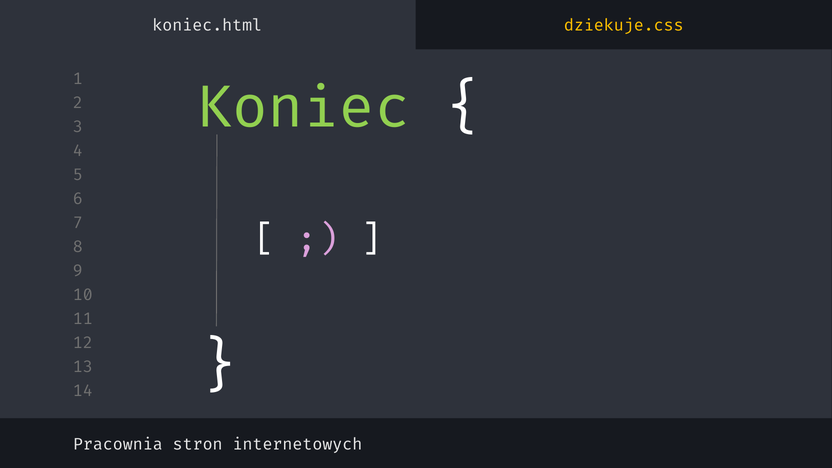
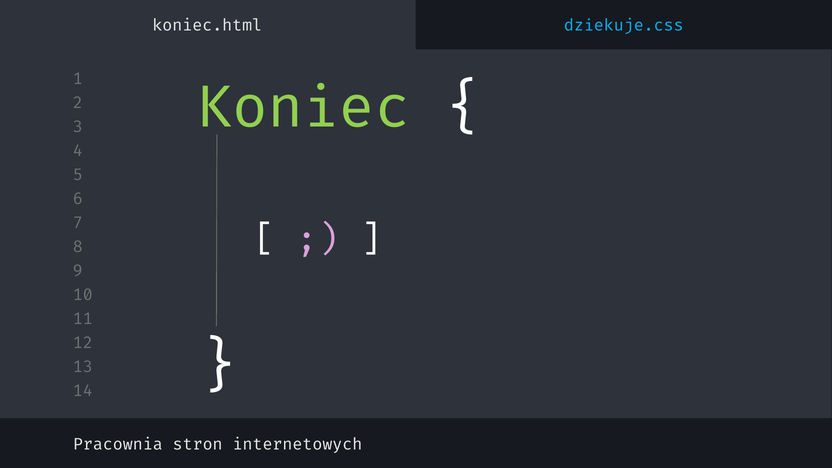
dziekuje.css colour: yellow -> light blue (624, 26)
